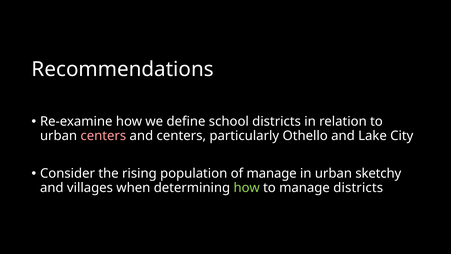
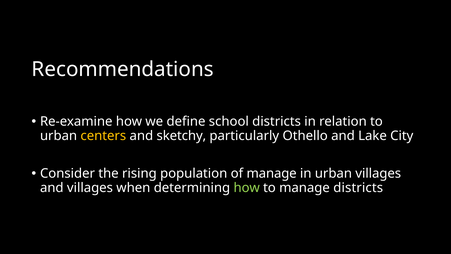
centers colour: pink -> yellow (103, 136)
and centers: centers -> sketchy (181, 136)
urban sketchy: sketchy -> villages (378, 173)
